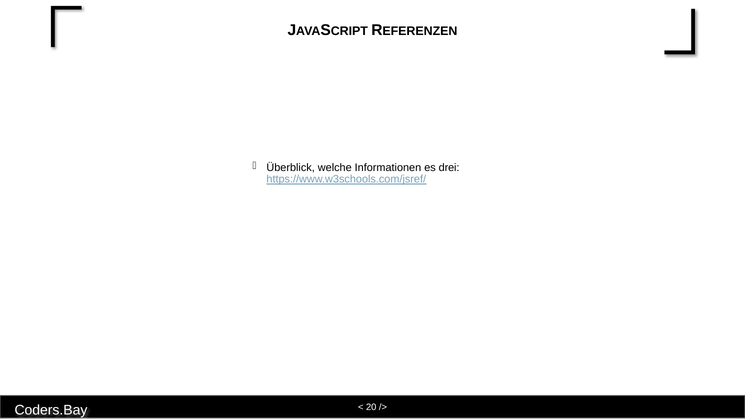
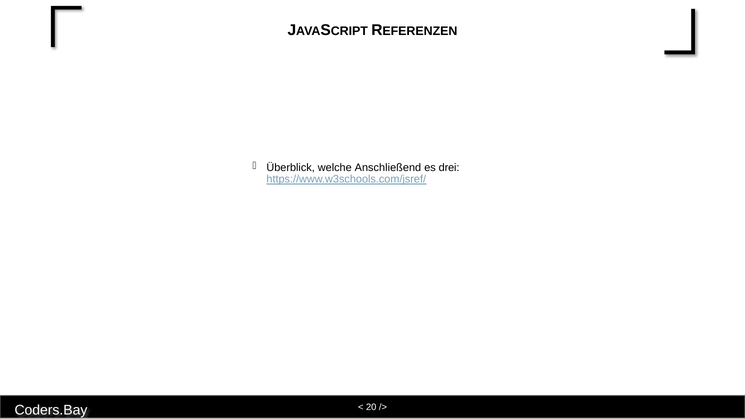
Informationen: Informationen -> Anschließend (388, 167)
